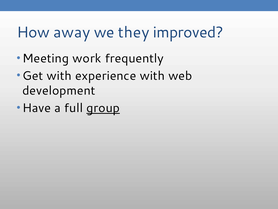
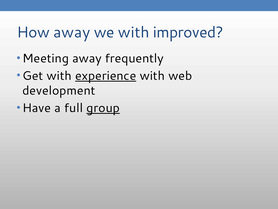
we they: they -> with (134, 32)
Meeting work: work -> away (87, 58)
experience underline: none -> present (106, 76)
